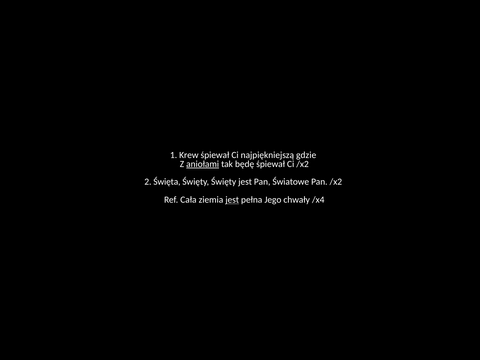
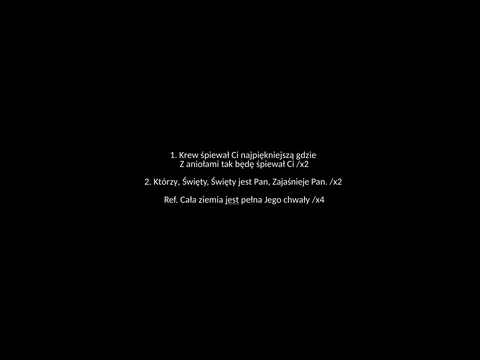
aniołami underline: present -> none (203, 164)
Święta: Święta -> Którzy (167, 182)
Światowe: Światowe -> Zajaśnieje (291, 182)
